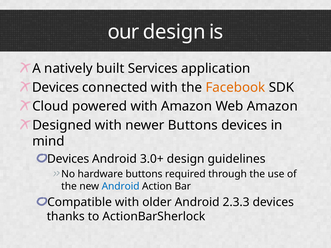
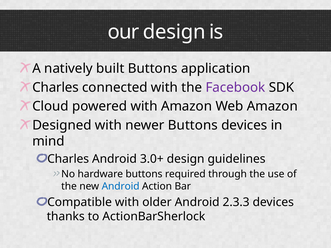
built Services: Services -> Buttons (153, 69)
Devices: Devices -> Charles (56, 87)
Facebook colour: orange -> purple (235, 87)
Devices: Devices -> Charles (68, 159)
